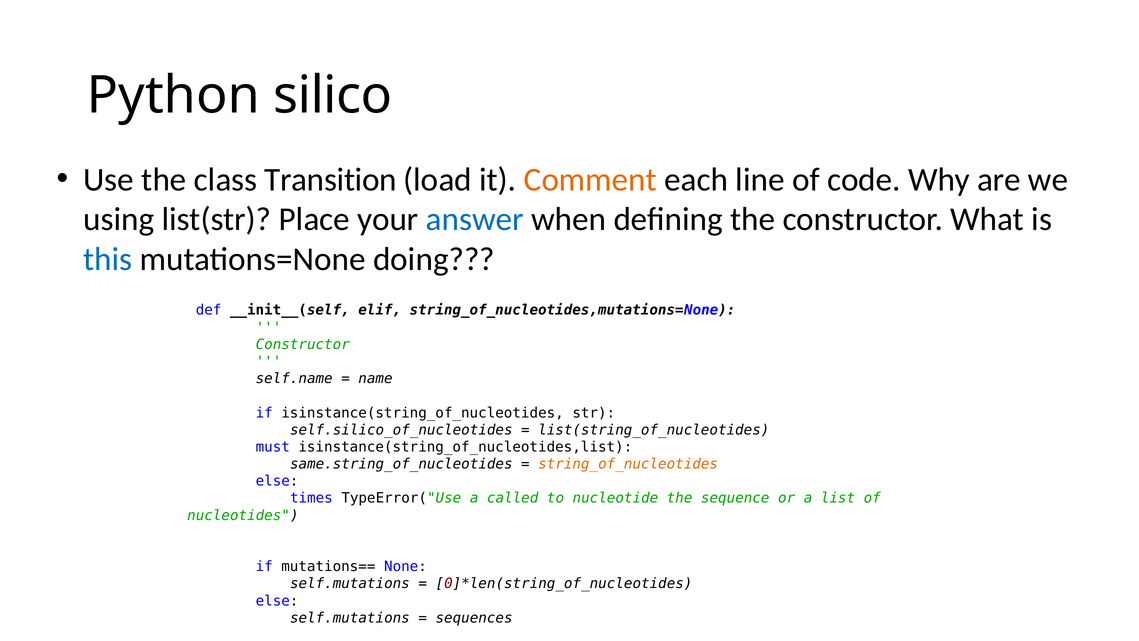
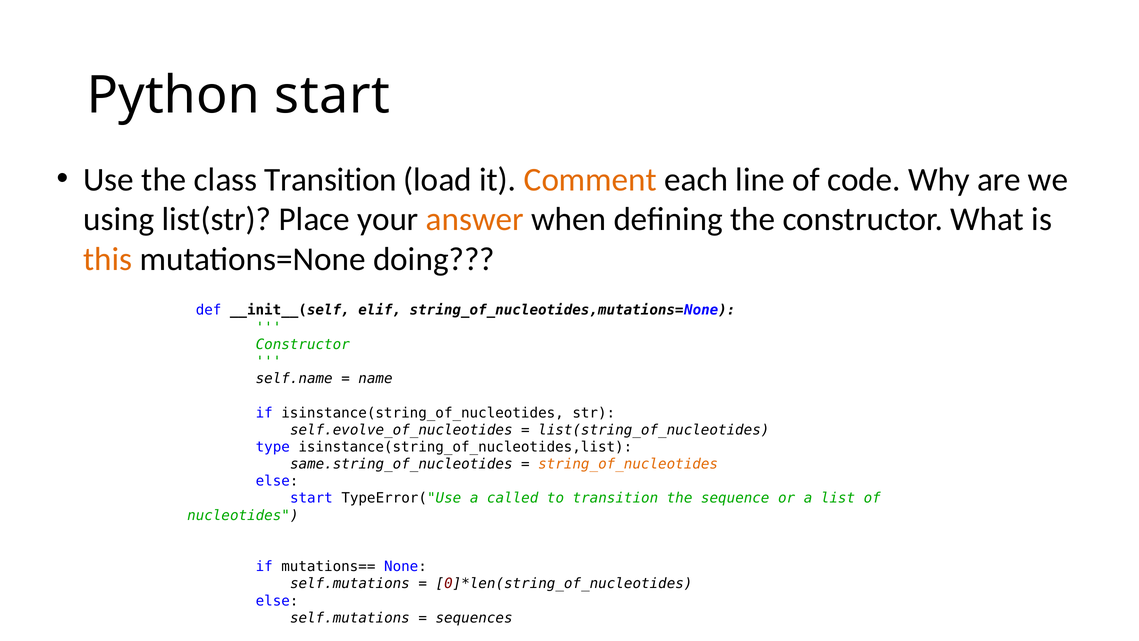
Python silico: silico -> start (332, 96)
answer colour: blue -> orange (475, 219)
this colour: blue -> orange (108, 259)
self.silico_of_nucleotides: self.silico_of_nucleotides -> self.evolve_of_nucleotides (401, 430)
must: must -> type (273, 447)
times: times -> start (311, 498)
to nucleotide: nucleotide -> transition (615, 498)
